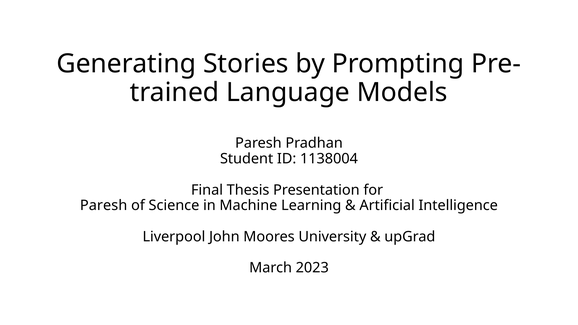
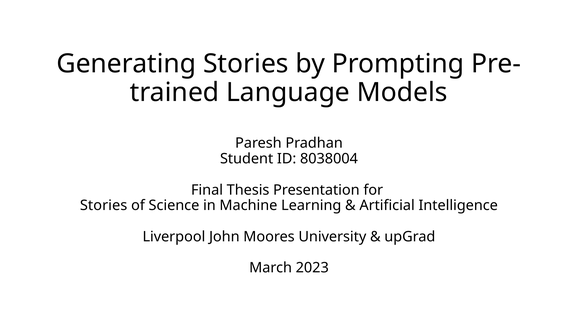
1138004: 1138004 -> 8038004 (329, 159)
Paresh: Paresh -> Stories (104, 206)
